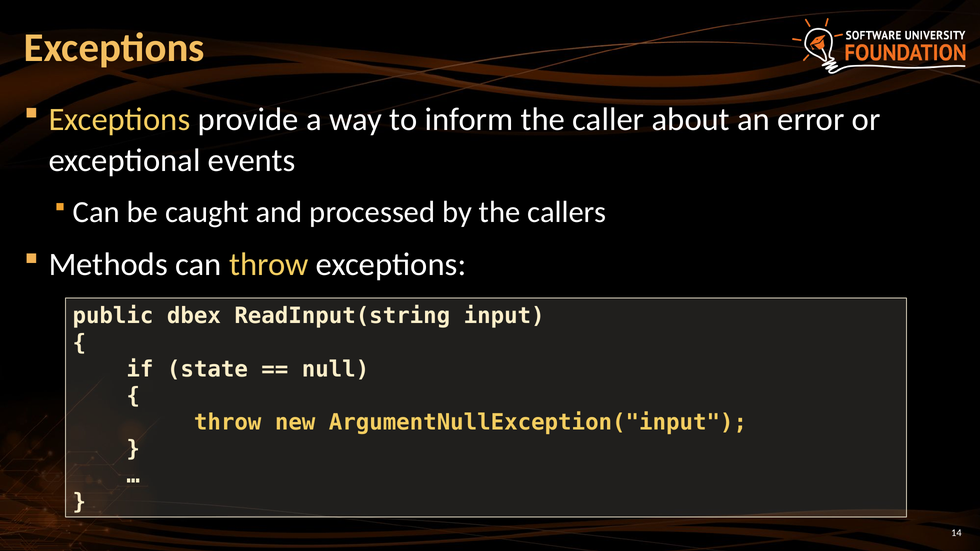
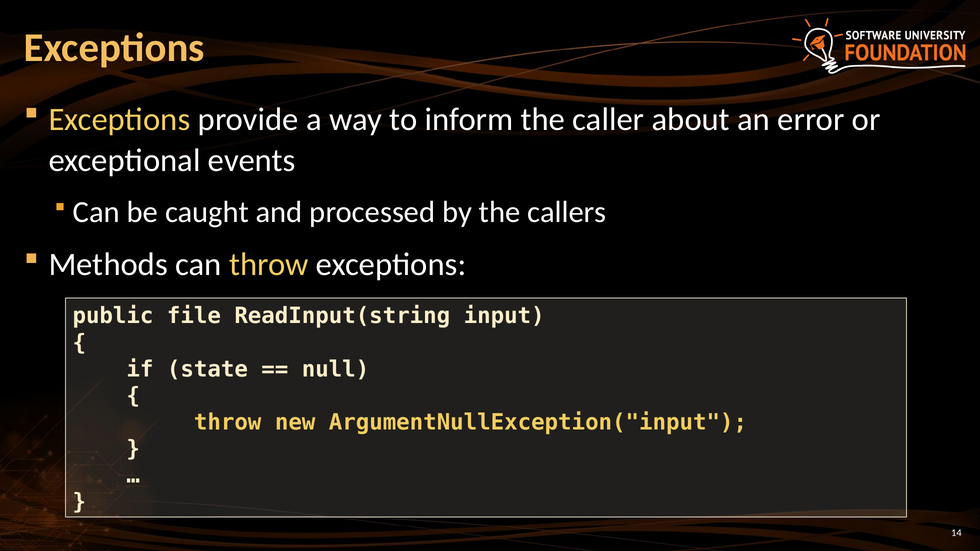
dbex: dbex -> file (194, 316)
